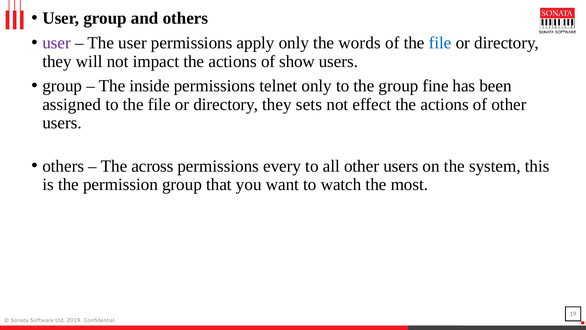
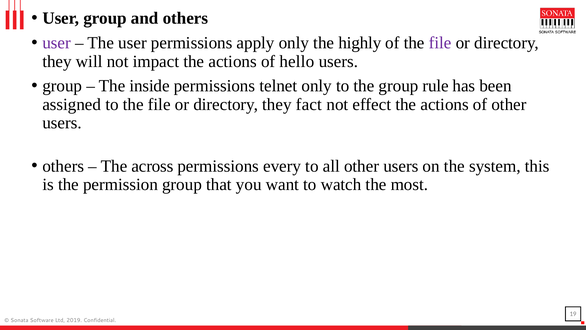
words: words -> highly (360, 43)
file colour: blue -> purple (440, 43)
show: show -> hello (297, 61)
fine: fine -> rule (436, 86)
sets: sets -> fact (309, 104)
